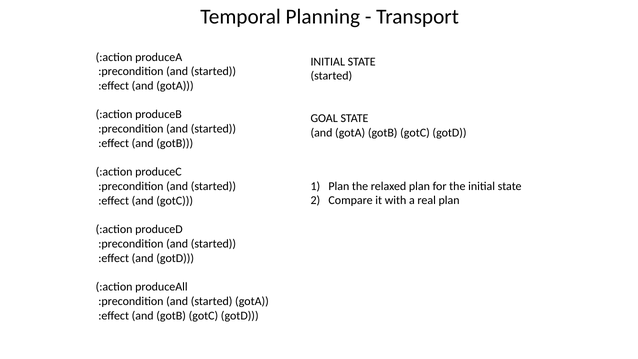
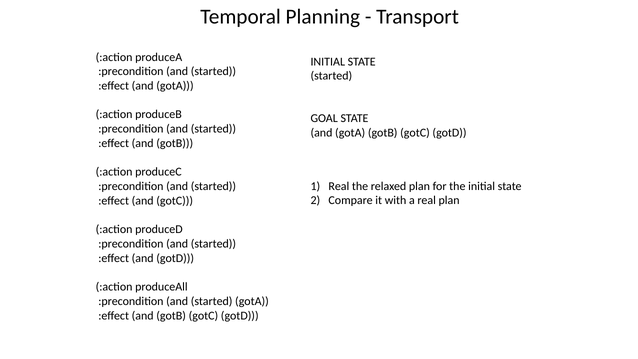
Plan: Plan -> Real (339, 186)
